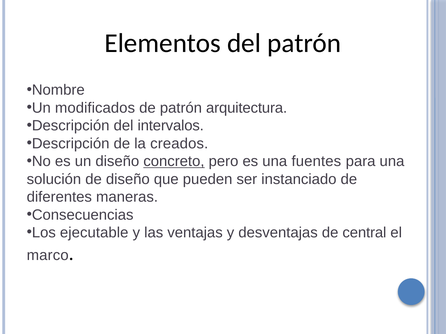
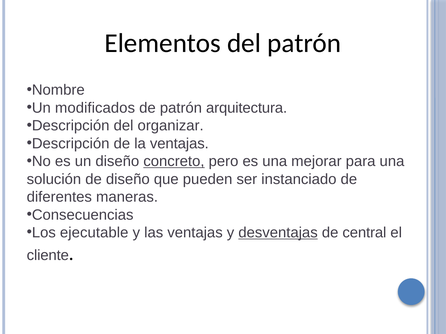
intervalos: intervalos -> organizar (171, 126)
la creados: creados -> ventajas (179, 144)
fuentes: fuentes -> mejorar (316, 162)
desventajas underline: none -> present (278, 233)
marco: marco -> cliente (48, 256)
